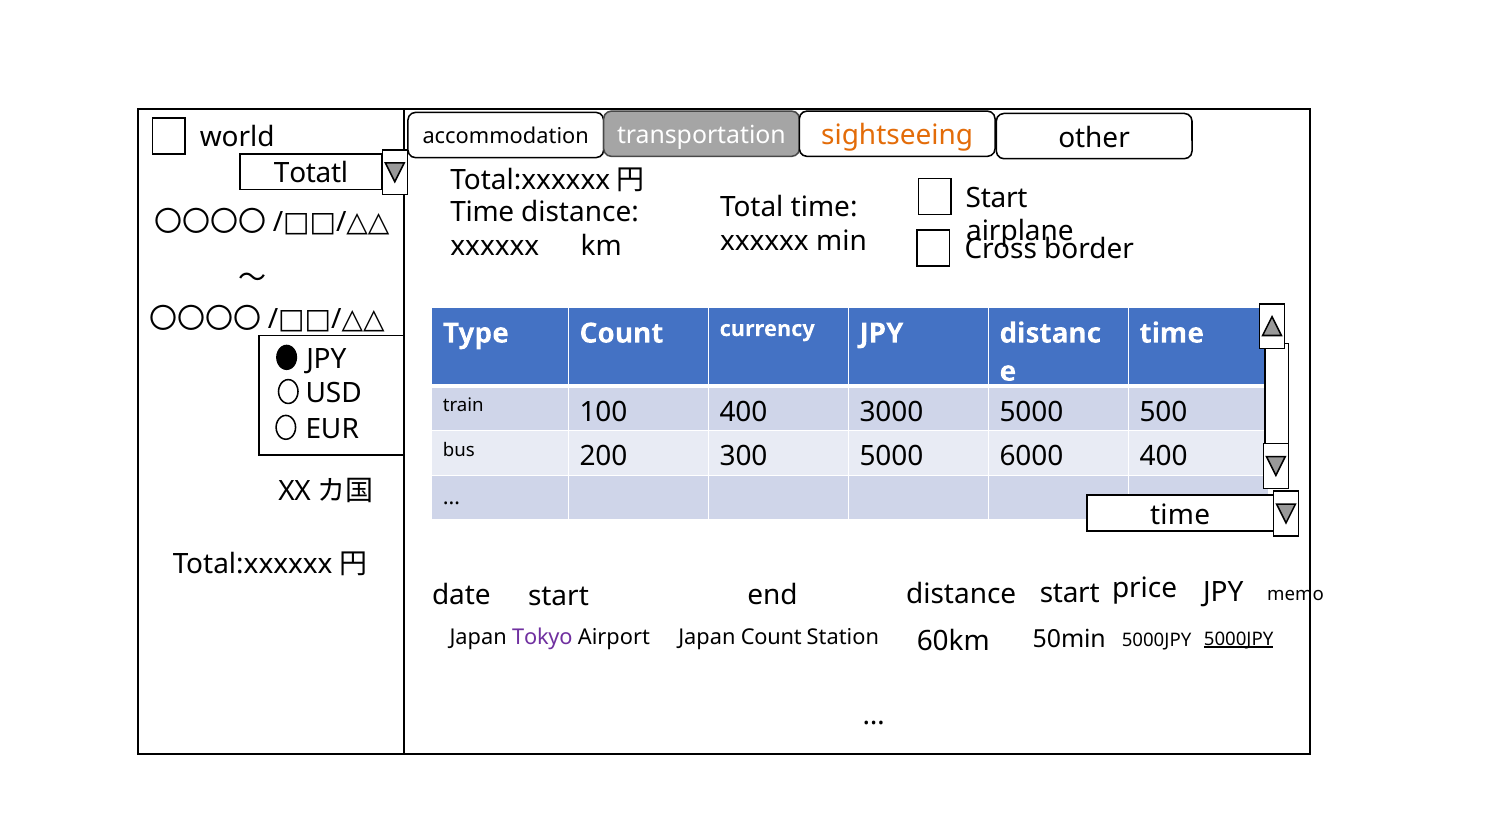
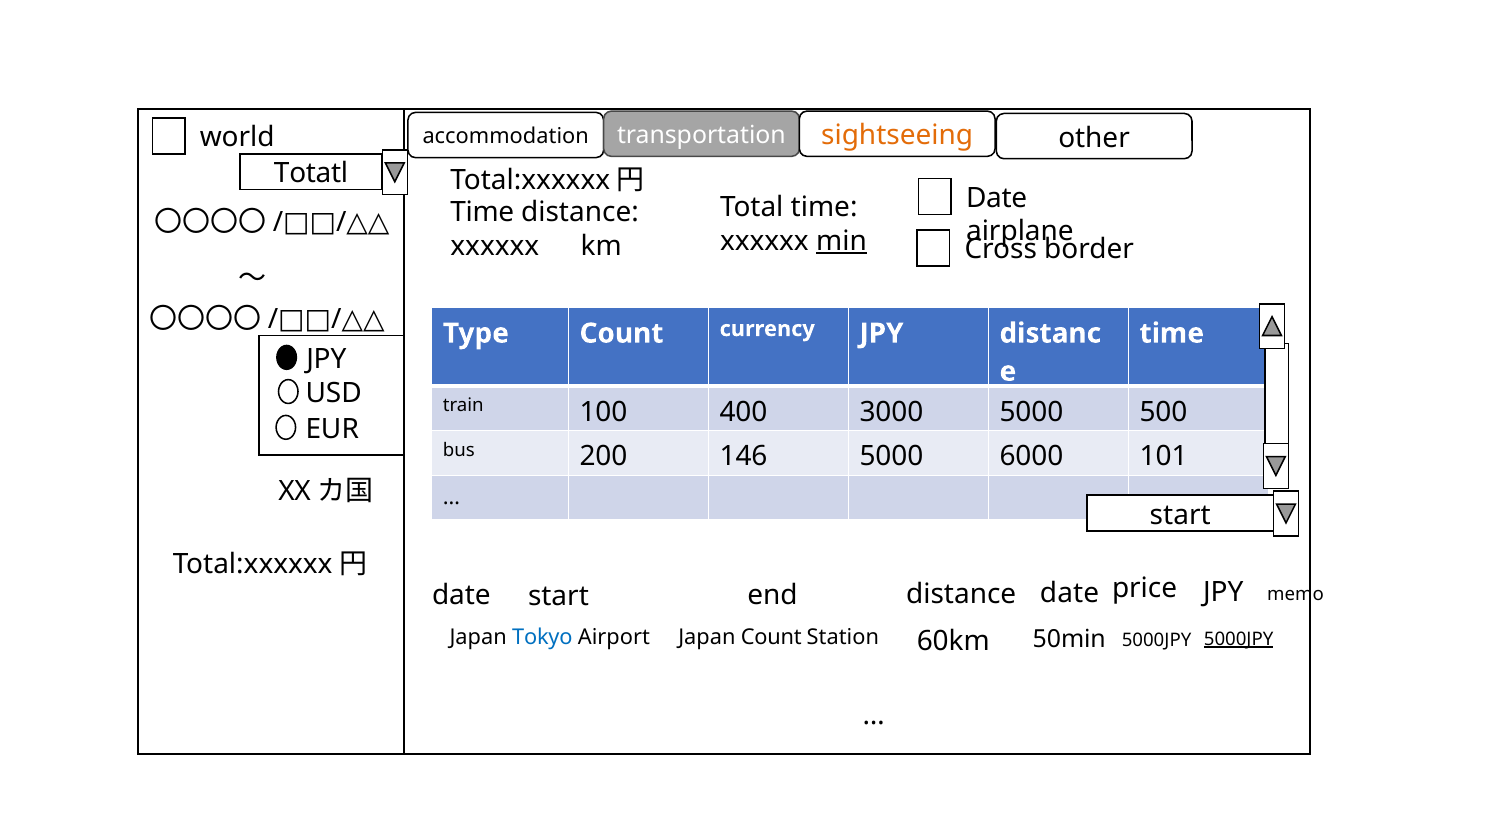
Start: Start -> Date (997, 198)
min underline: none -> present (841, 241)
300: 300 -> 146 (744, 457)
6000 400: 400 -> 101 (1164, 457)
time: time -> start (1180, 515)
distance start: start -> date (1070, 594)
Tokyo colour: purple -> blue (542, 637)
